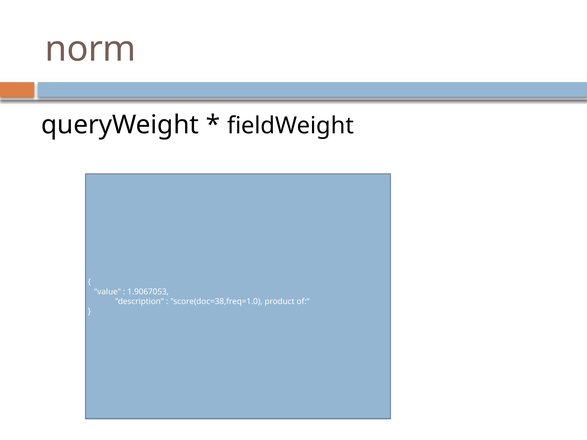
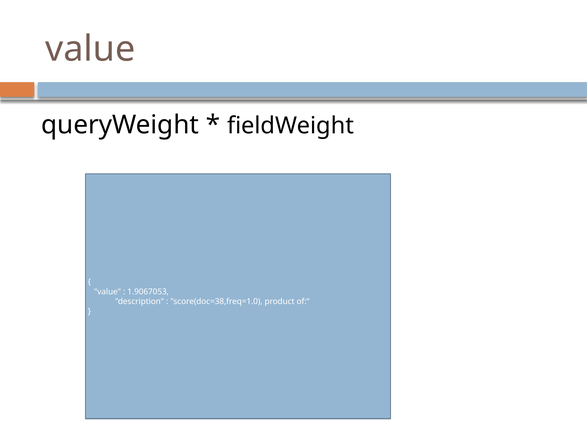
norm: norm -> value (90, 49)
